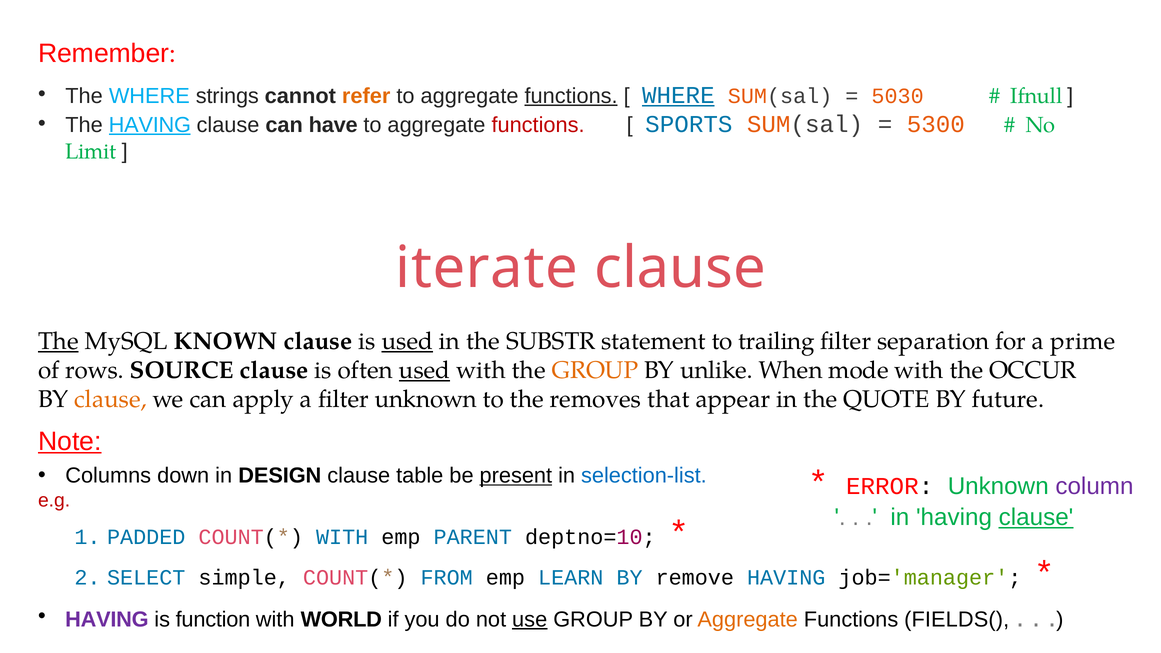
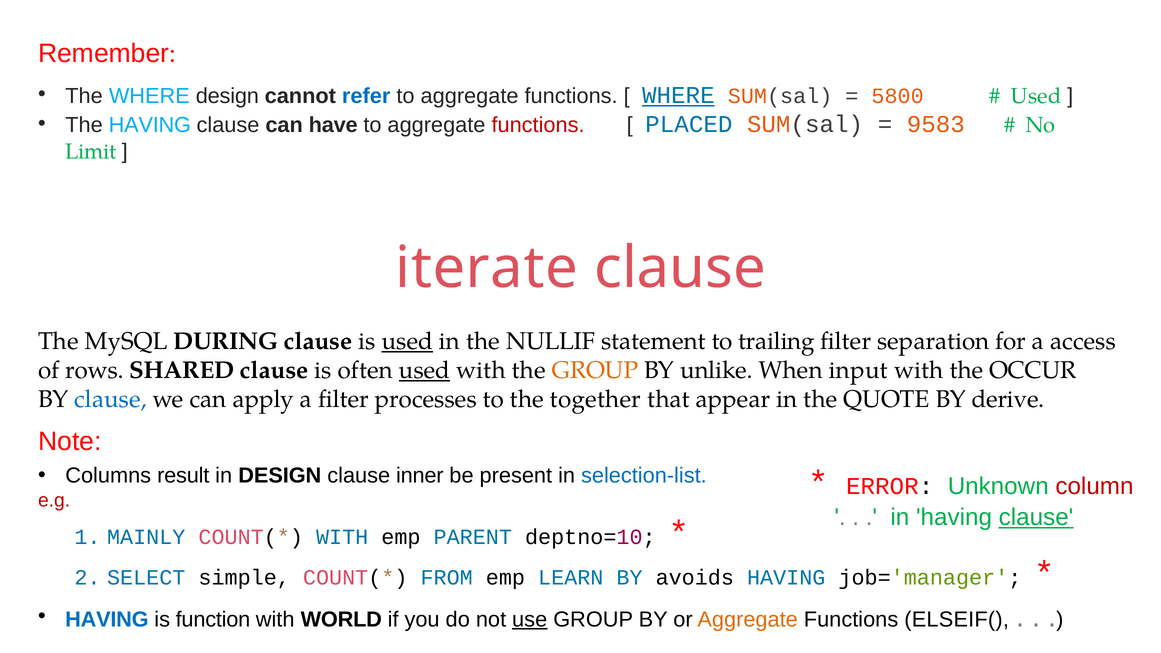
WHERE strings: strings -> design (227, 96)
refer colour: orange -> blue (366, 96)
functions underline: present -> none (571, 96)
5030: 5030 -> 5800 (898, 96)
Ifnull: Ifnull -> Used (1036, 96)
HAVING underline: present -> none (150, 125)
SPORTS: SPORTS -> PLACED (689, 124)
5300: 5300 -> 9583 (936, 124)
The underline: present -> none (58, 341)
KNOWN: KNOWN -> DURING (226, 341)
SUBSTR: SUBSTR -> NULLIF (551, 341)
prime: prime -> access (1083, 341)
SOURCE: SOURCE -> SHARED (182, 370)
mode: mode -> input (858, 370)
clause colour: orange -> blue (110, 399)
filter unknown: unknown -> processes (426, 399)
removes: removes -> together (595, 399)
future: future -> derive (1008, 399)
Note underline: present -> none (70, 441)
down: down -> result (183, 476)
table: table -> inner (420, 476)
present underline: present -> none (516, 476)
column colour: purple -> red (1094, 486)
PADDED: PADDED -> MAINLY (146, 537)
remove: remove -> avoids (695, 578)
HAVING colour: purple -> blue (107, 619)
FIELDS(: FIELDS( -> ELSEIF( (957, 619)
